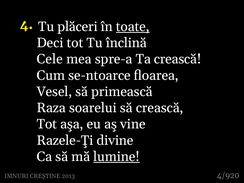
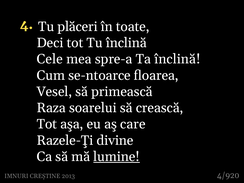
toate underline: present -> none (133, 27)
Ta crească: crească -> înclină (177, 59)
vine: vine -> care (133, 124)
